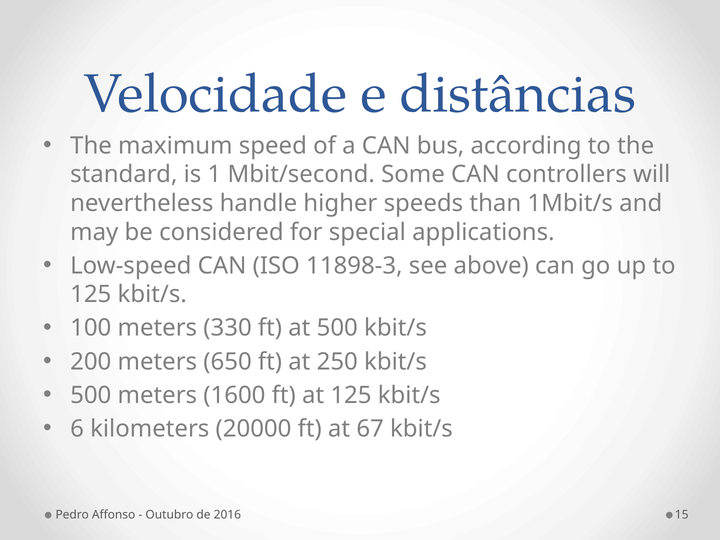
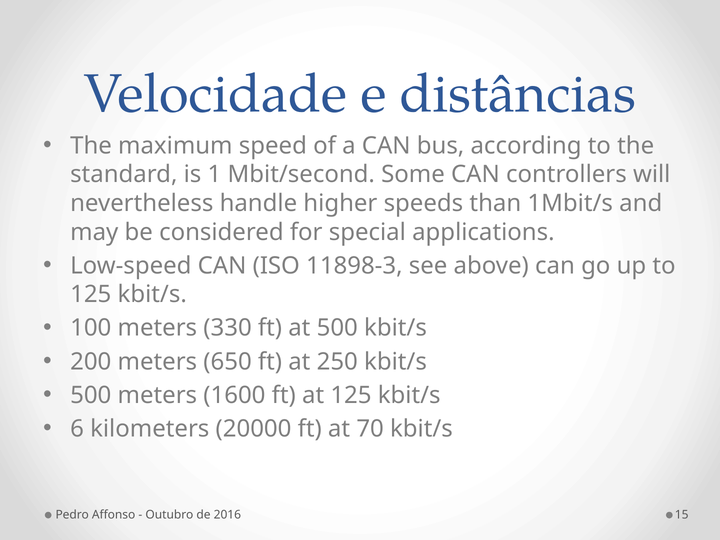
67: 67 -> 70 (370, 429)
